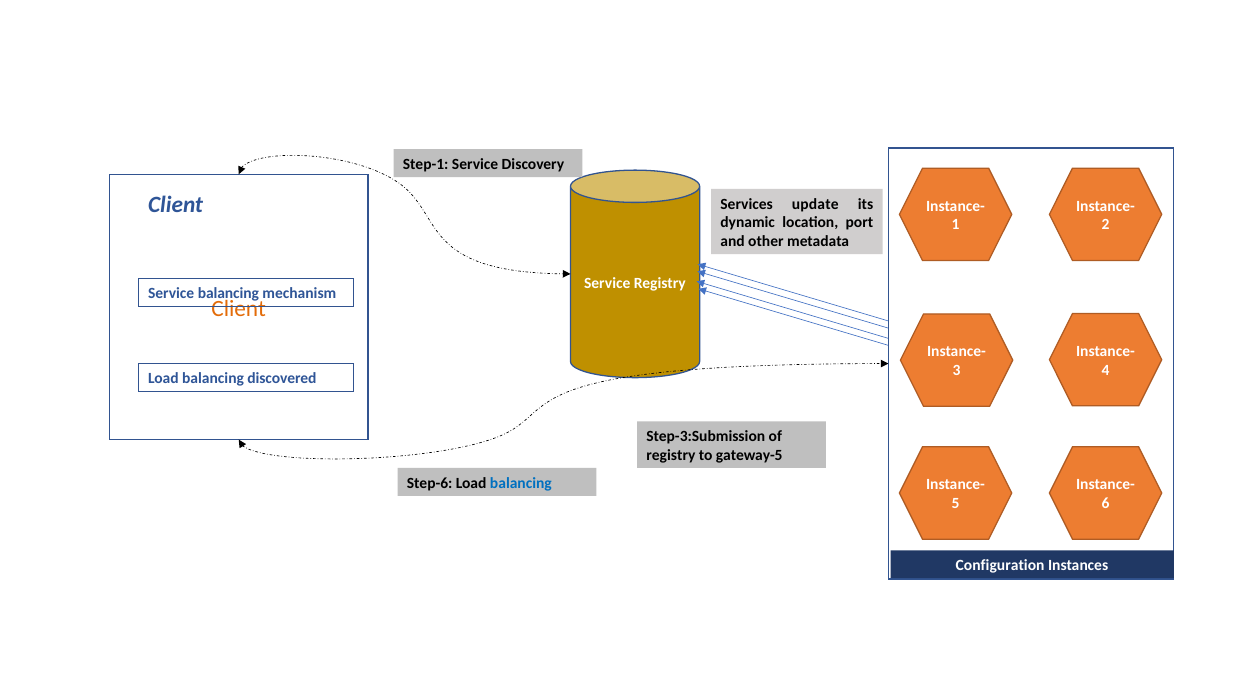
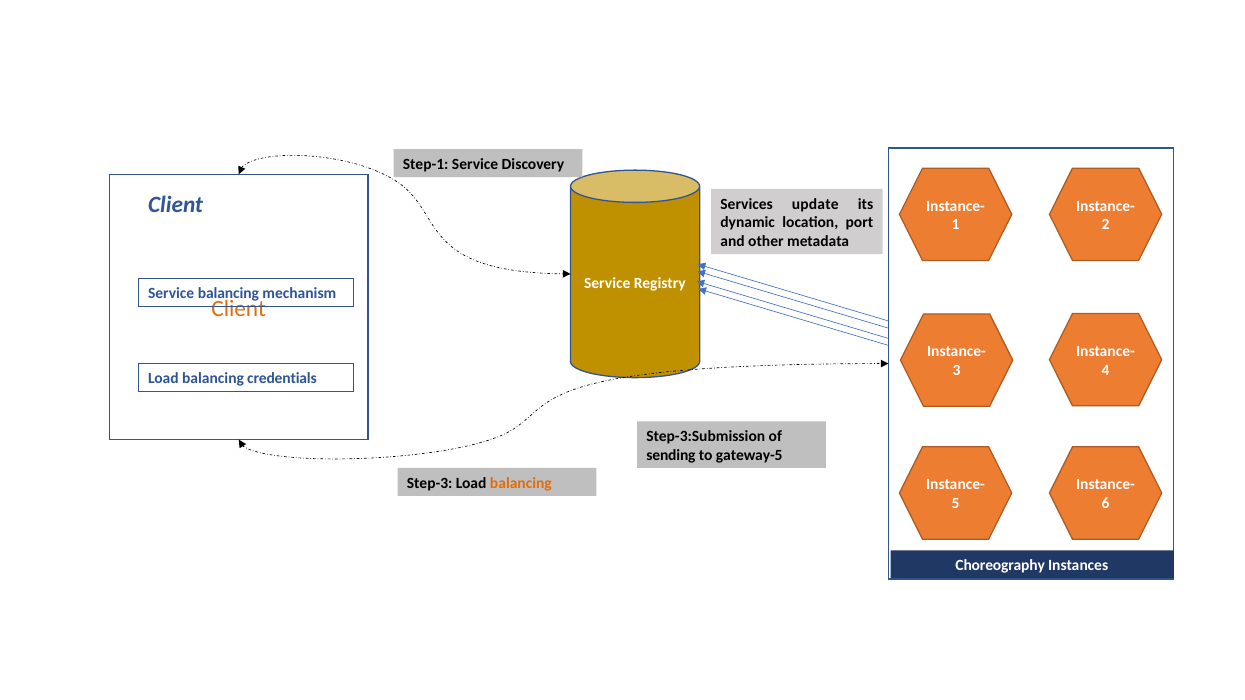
discovered: discovered -> credentials (282, 379)
registry: registry -> sending (671, 455)
Step-6: Step-6 -> Step-3 (430, 483)
balancing colour: blue -> orange (521, 483)
Configuration: Configuration -> Choreography (1000, 566)
